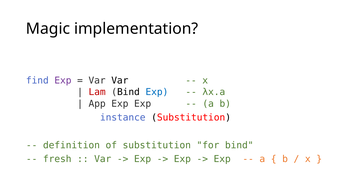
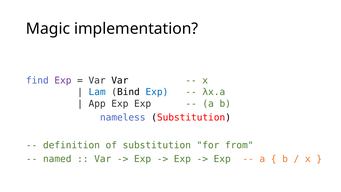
Lam colour: red -> blue (97, 92)
instance: instance -> nameless (123, 117)
for bind: bind -> from (239, 145)
fresh: fresh -> named (57, 159)
